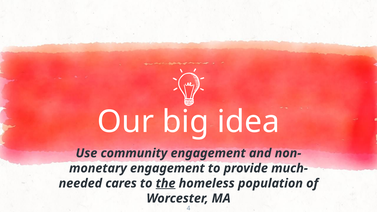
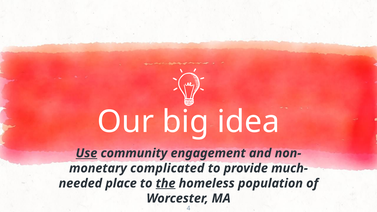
Use underline: none -> present (86, 153)
engagement: engagement -> complicated (167, 168)
cares: cares -> place (121, 183)
